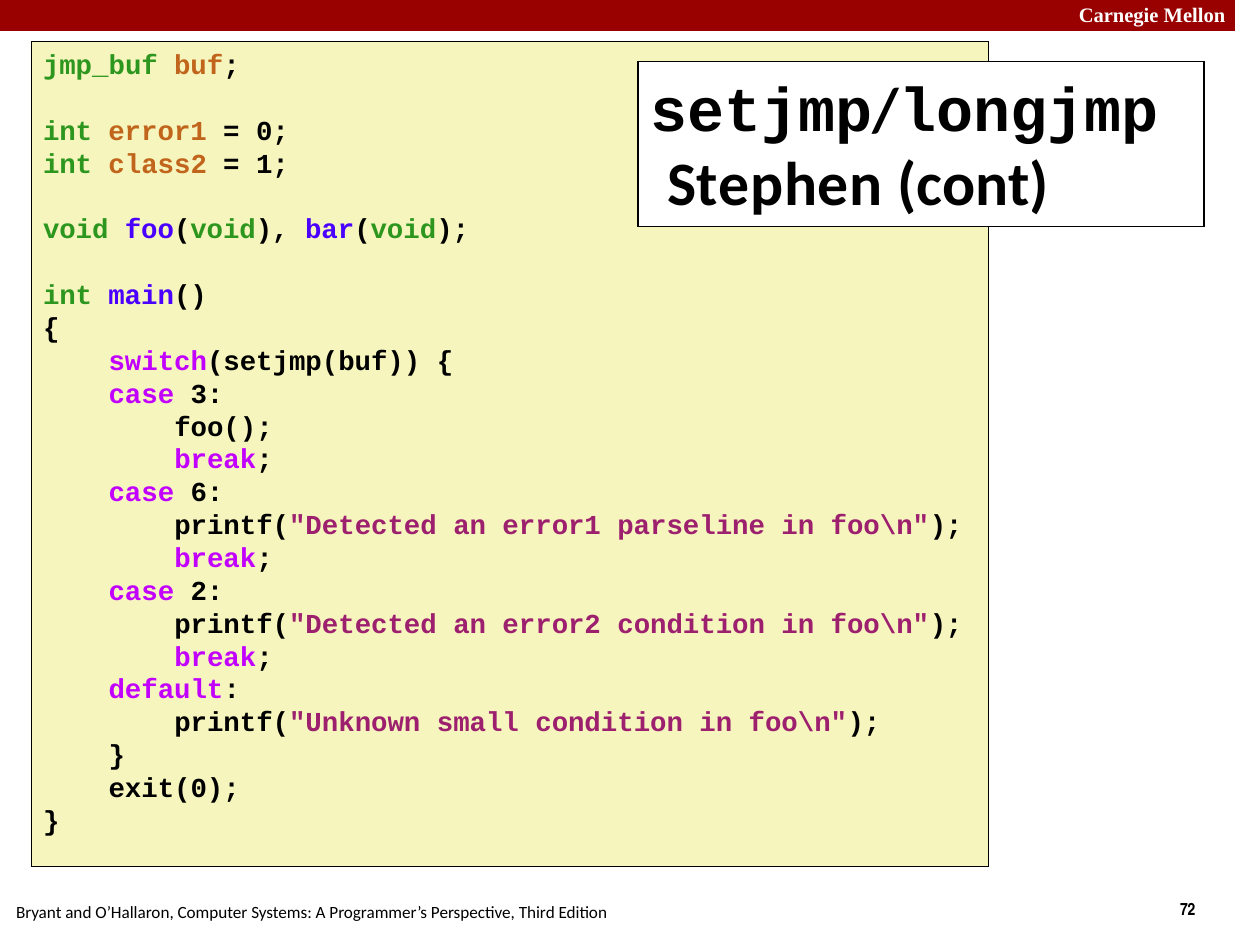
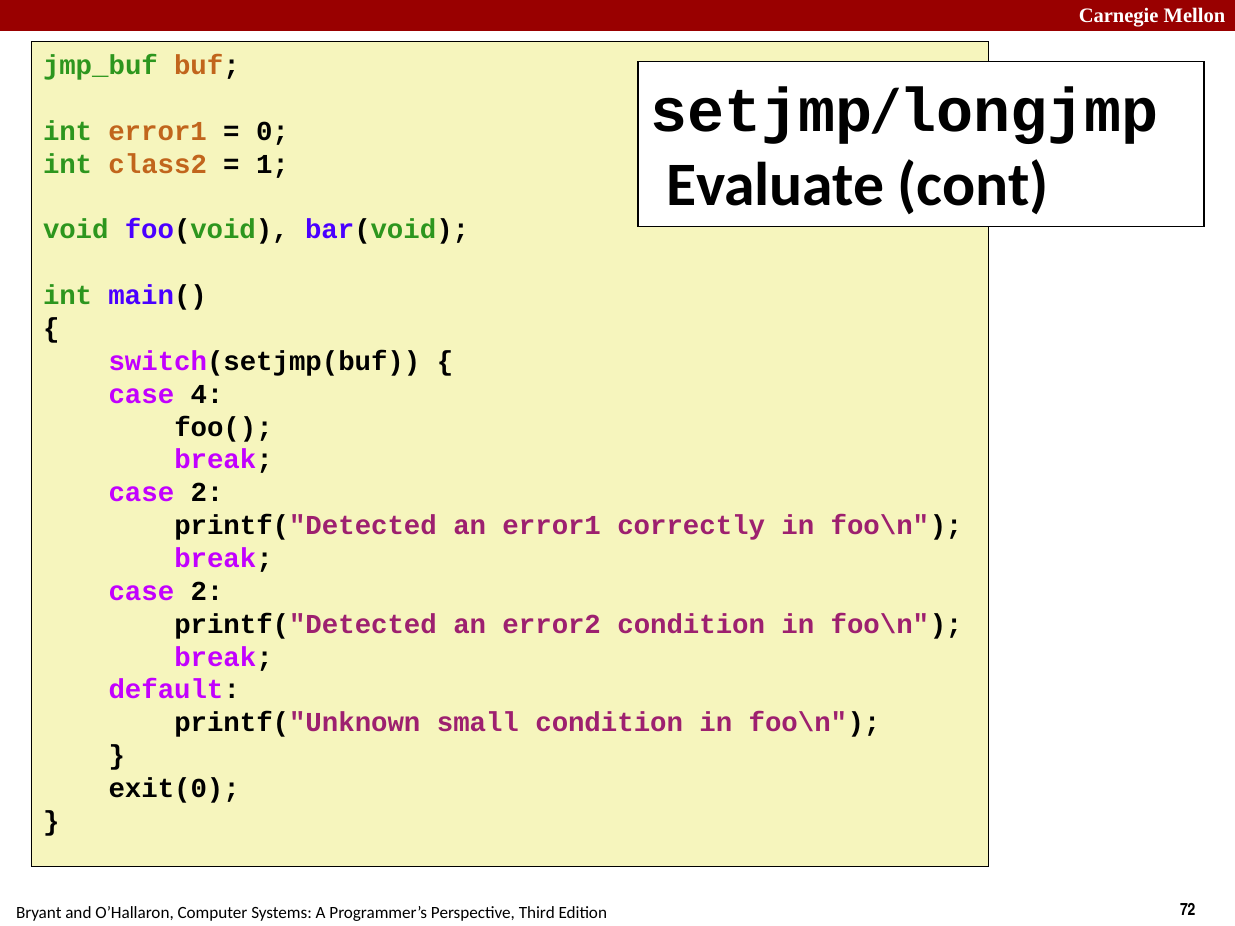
Stephen: Stephen -> Evaluate (775, 185)
3: 3 -> 4 (207, 394)
6: 6 -> 2 (207, 493)
parseline: parseline -> correctly (691, 526)
